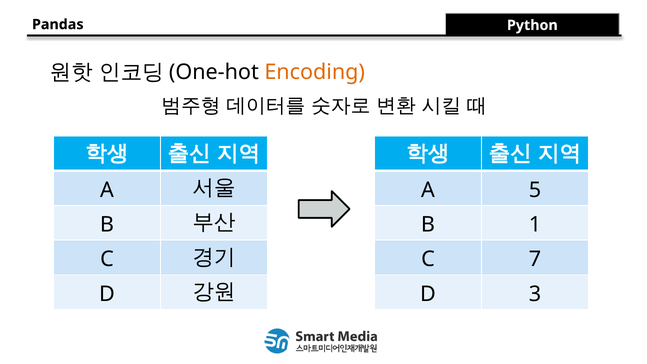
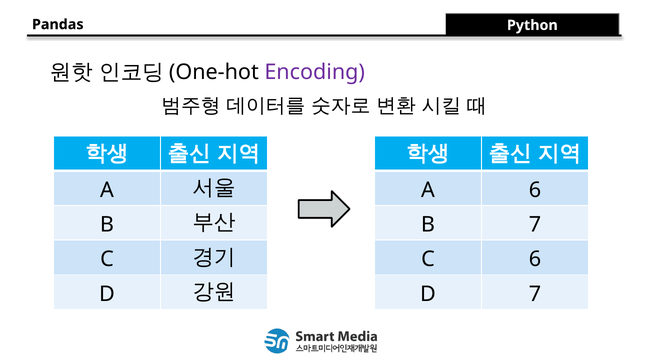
Encoding colour: orange -> purple (315, 72)
A 5: 5 -> 6 (535, 190)
B 1: 1 -> 7 (535, 225)
C 7: 7 -> 6 (535, 259)
D 3: 3 -> 7 (535, 294)
